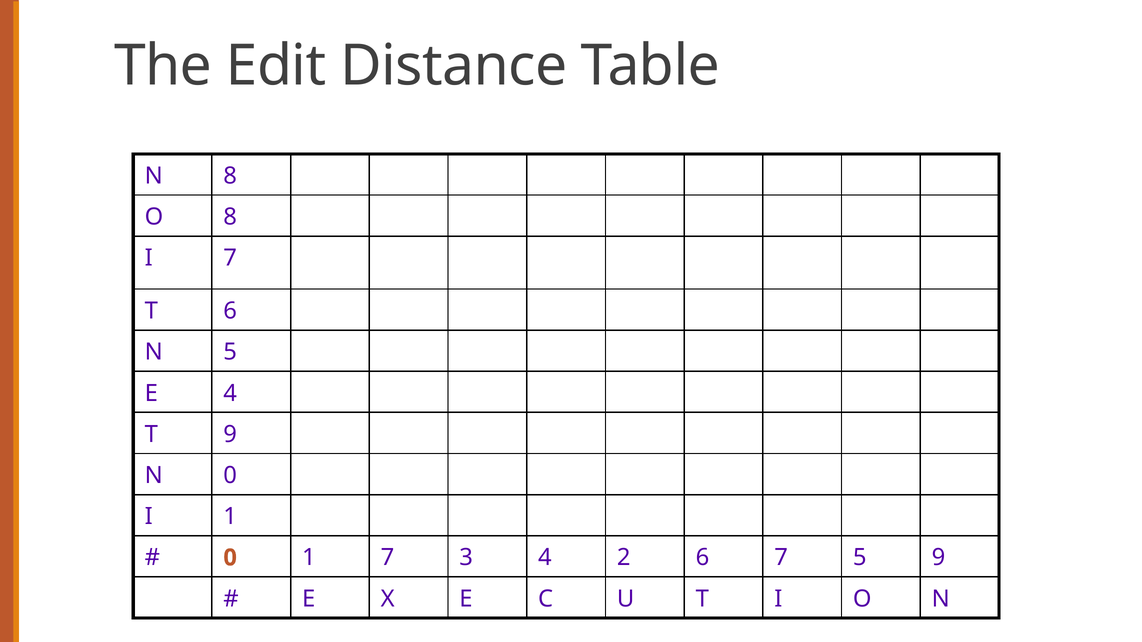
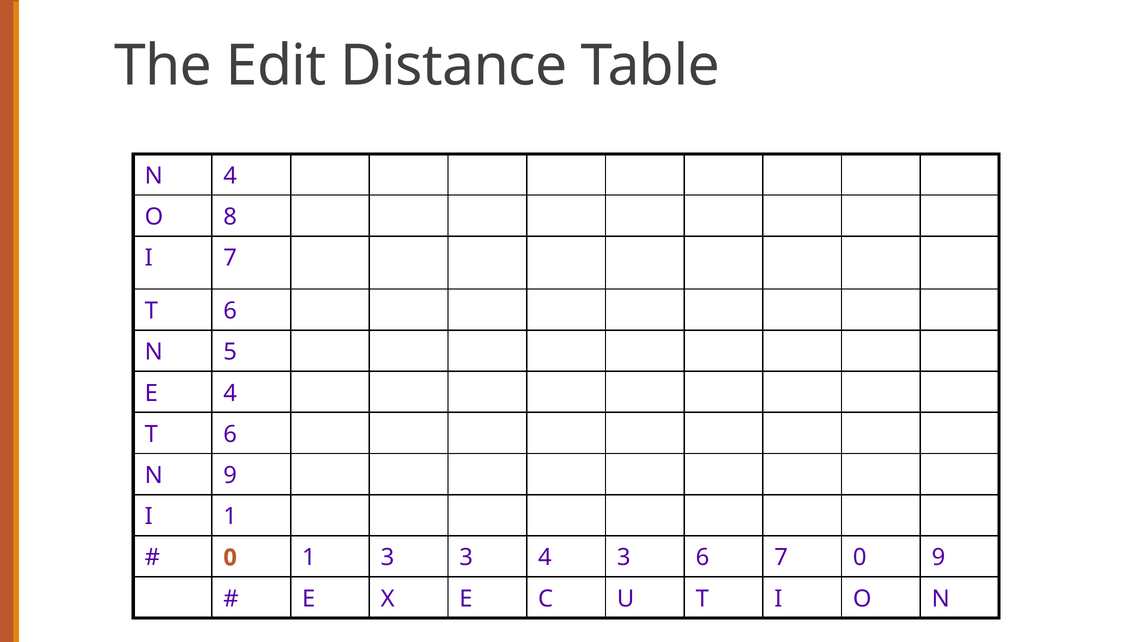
N 8: 8 -> 4 (230, 176)
9: 9 -> 6 (230, 435)
N 0: 0 -> 9 (230, 476)
1 7: 7 -> 3 (387, 558)
4 2: 2 -> 3 (624, 558)
7 5: 5 -> 0 (860, 558)
